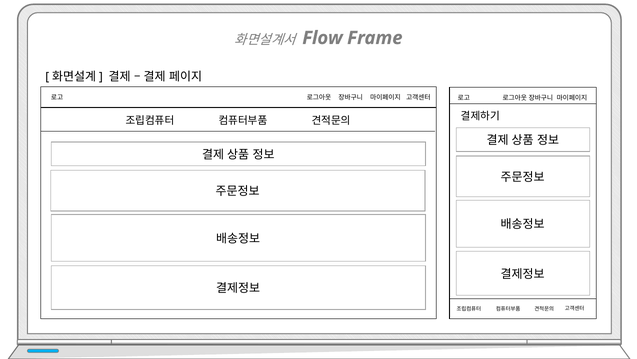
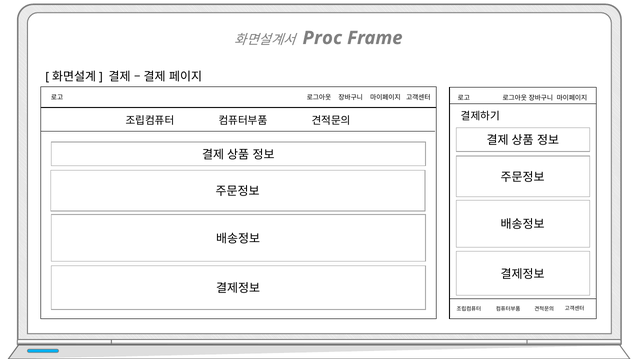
Flow: Flow -> Proc (322, 38)
